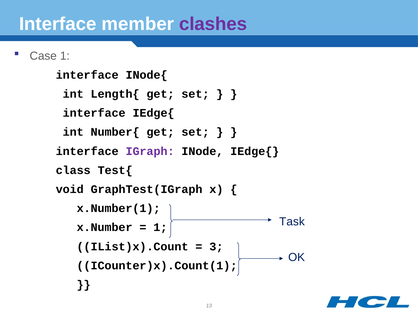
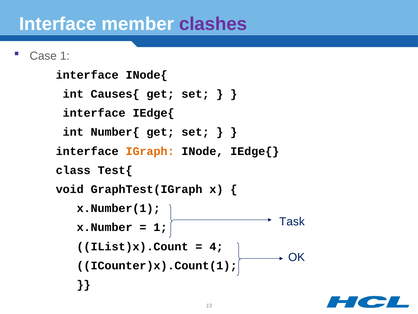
Length{: Length{ -> Causes{ (115, 94)
IGraph colour: purple -> orange (150, 151)
3: 3 -> 4 (216, 246)
